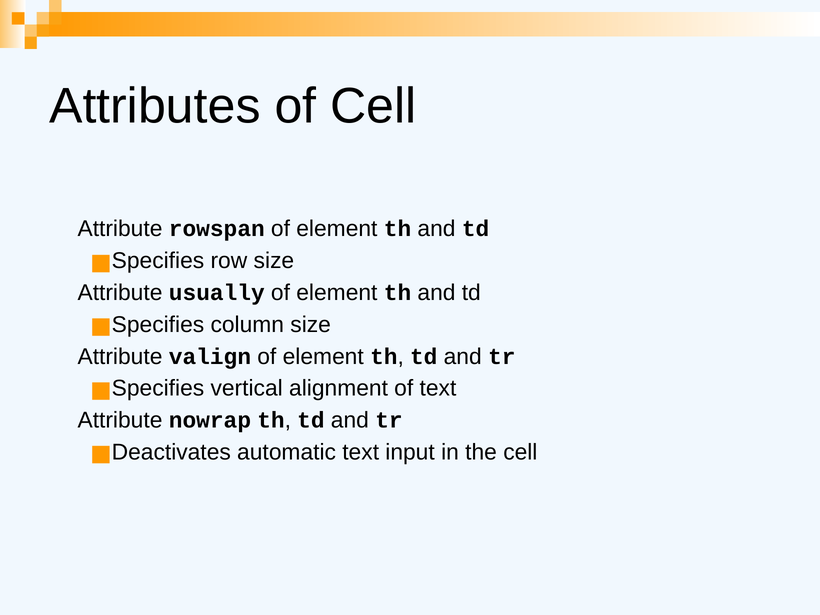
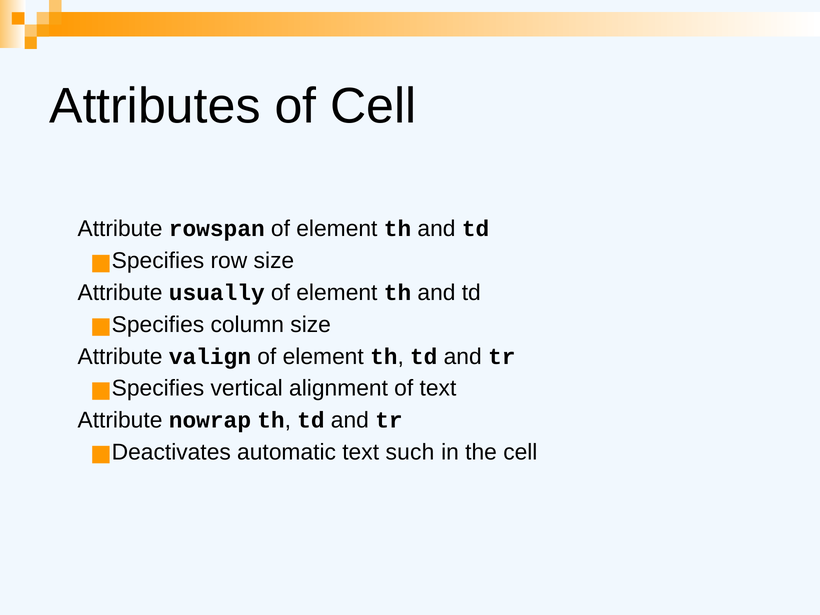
input: input -> such (410, 452)
